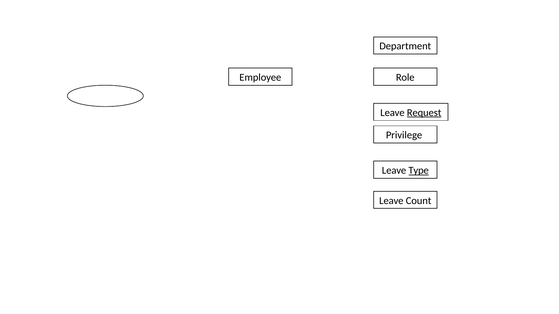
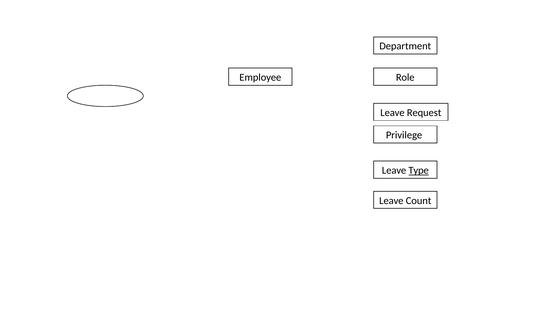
Request underline: present -> none (424, 113)
